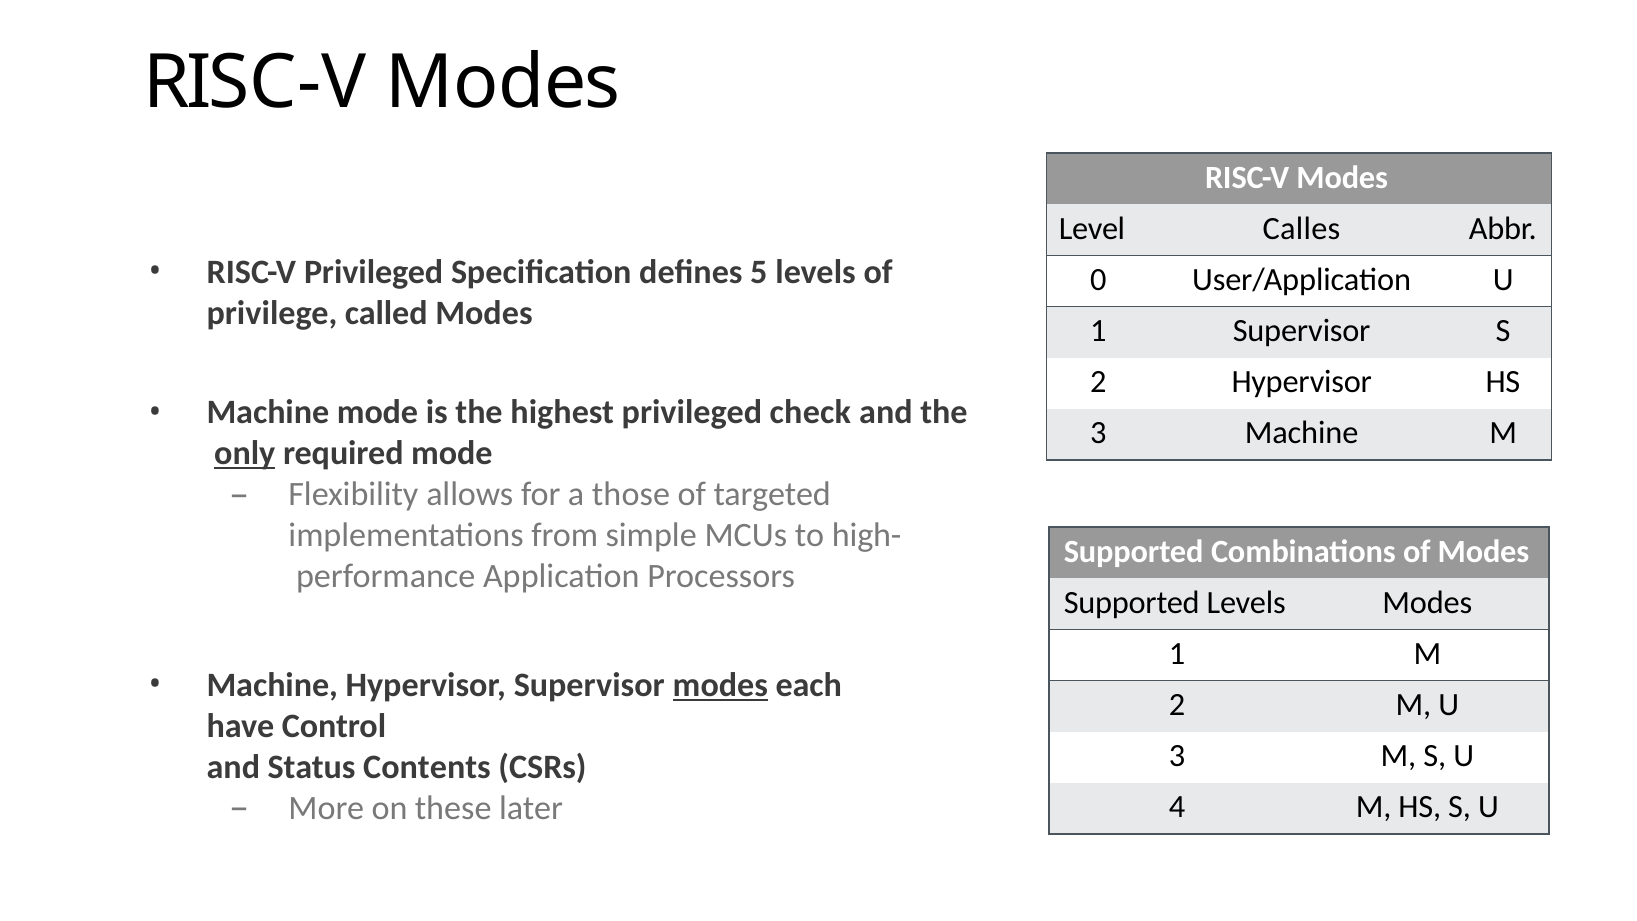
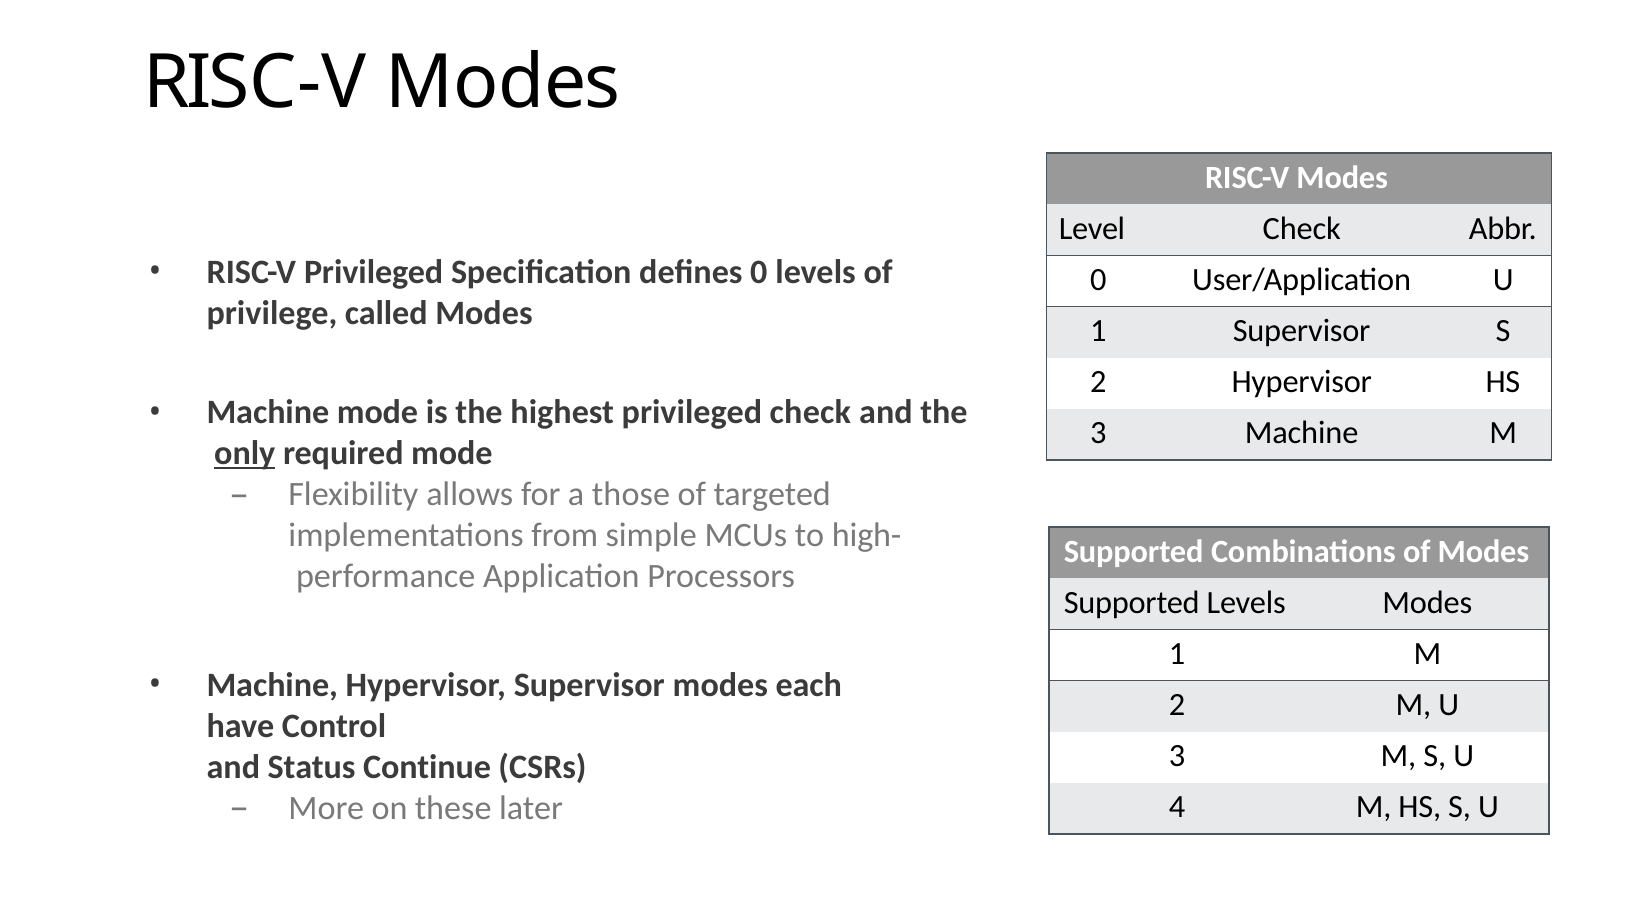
Level Calles: Calles -> Check (1302, 229)
defines 5: 5 -> 0 (759, 272)
modes underline: present -> none (720, 685)
Contents: Contents -> Continue (427, 767)
